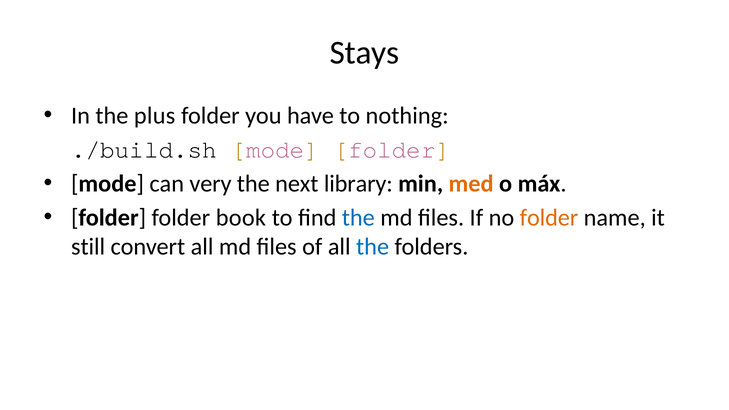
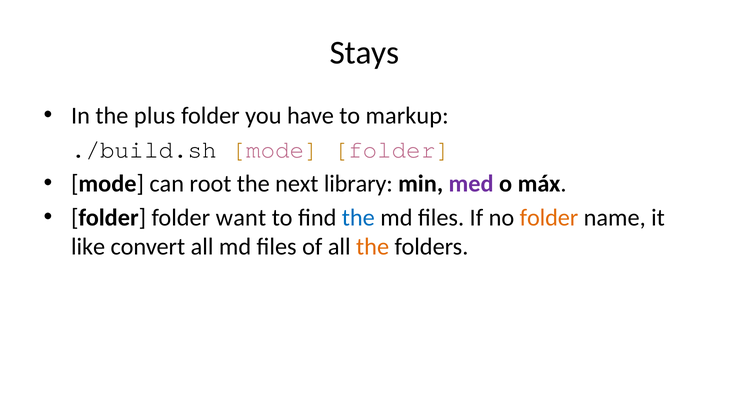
nothing: nothing -> markup (407, 116)
very: very -> root (210, 184)
med colour: orange -> purple (471, 184)
book: book -> want (241, 218)
still: still -> like (88, 247)
the colour: blue -> orange (373, 247)
